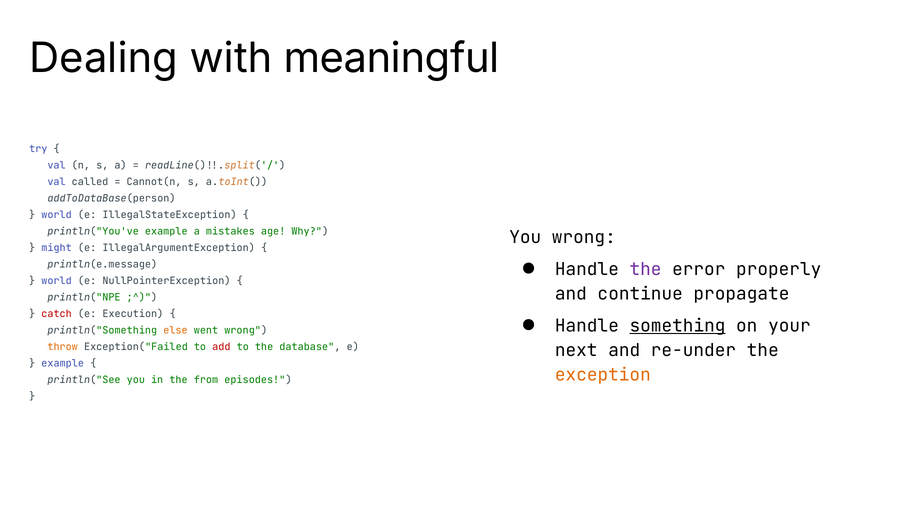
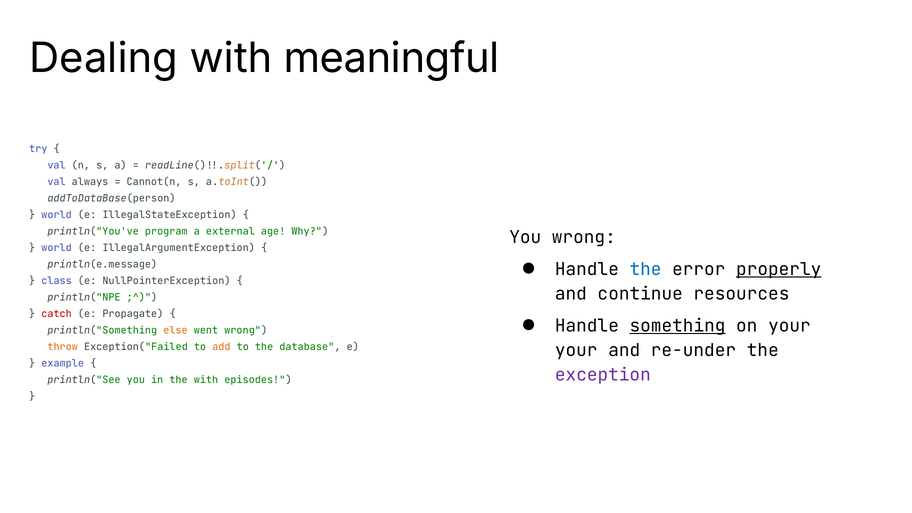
called: called -> always (90, 182)
println("You've example: example -> program (166, 231)
mistakes: mistakes -> external (230, 231)
might: might -> world (57, 248)
the colour: purple -> blue (645, 270)
properly underline: none -> present (779, 270)
world: world -> class (57, 281)
propagate: propagate -> resources (741, 294)
Execution: Execution -> Propagate (133, 314)
add colour: red -> orange (221, 347)
next: next -> your (576, 350)
exception colour: orange -> purple (603, 375)
the from: from -> with (206, 380)
